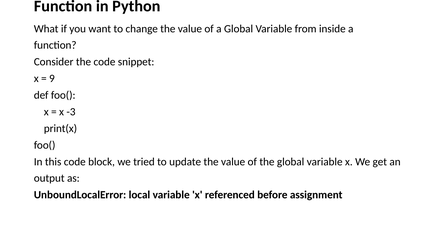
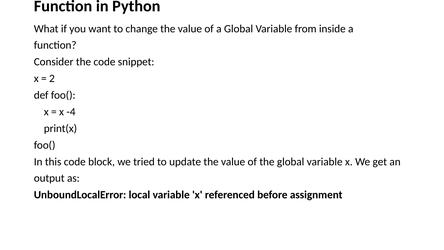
9: 9 -> 2 (52, 78)
-3: -3 -> -4 (71, 112)
